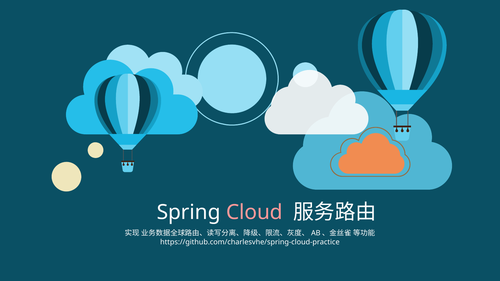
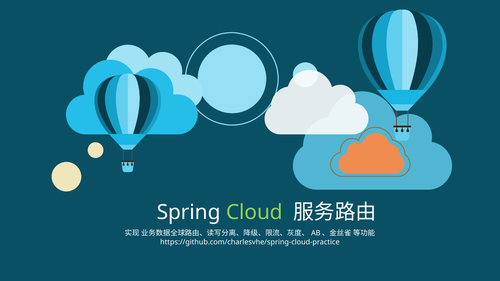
Cloud colour: pink -> light green (254, 213)
